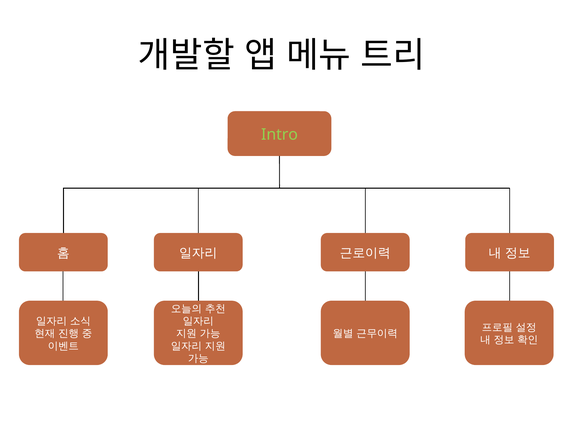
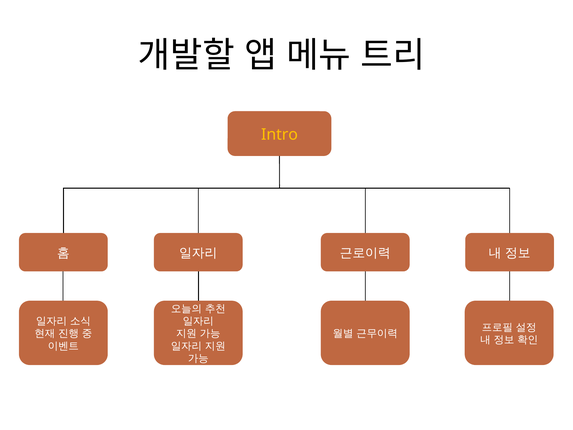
Intro colour: light green -> yellow (279, 135)
